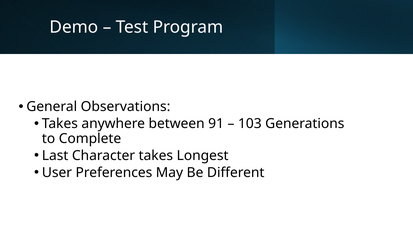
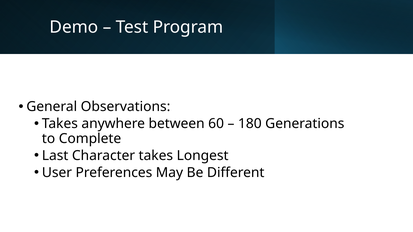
91: 91 -> 60 (216, 124)
103: 103 -> 180 (250, 124)
